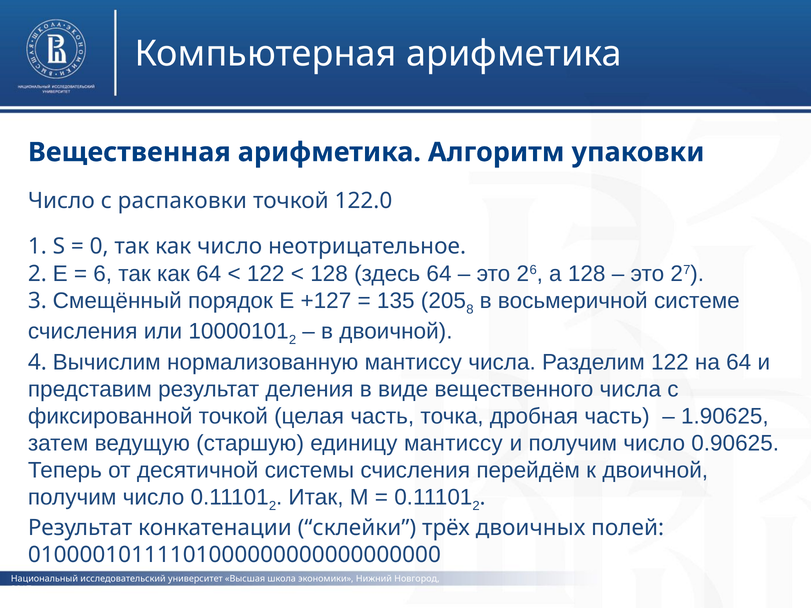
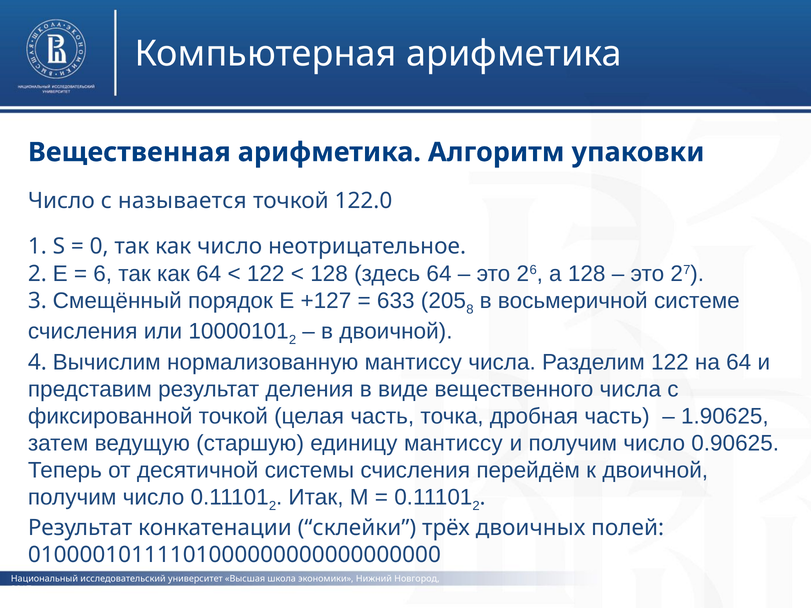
распаковки: распаковки -> называется (182, 201)
135: 135 -> 633 (396, 301)
